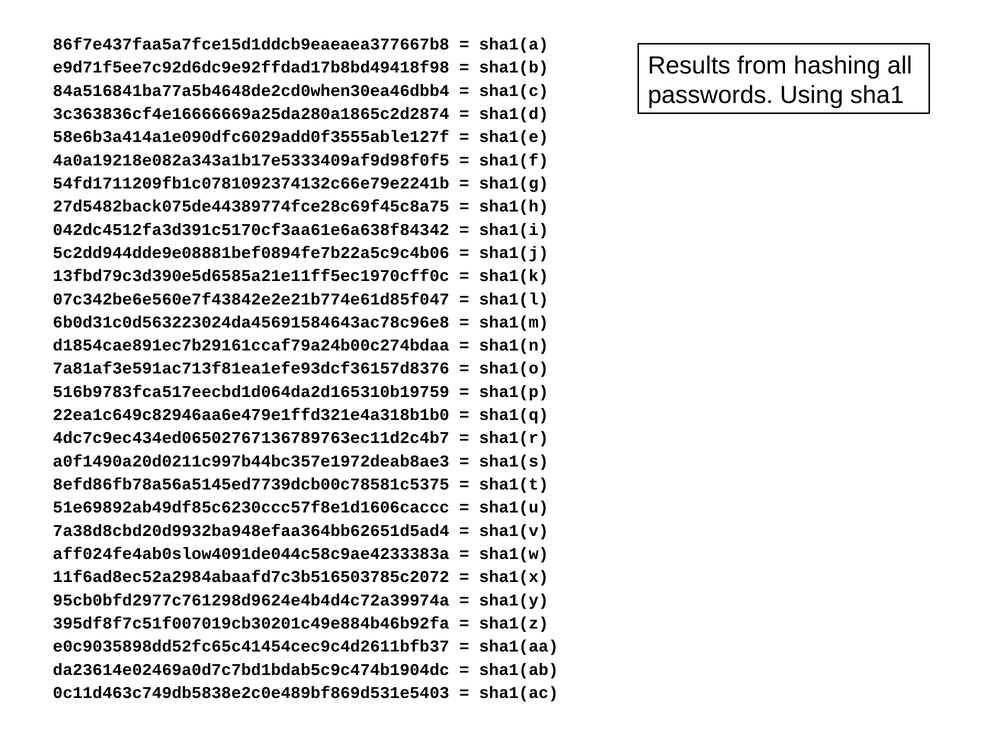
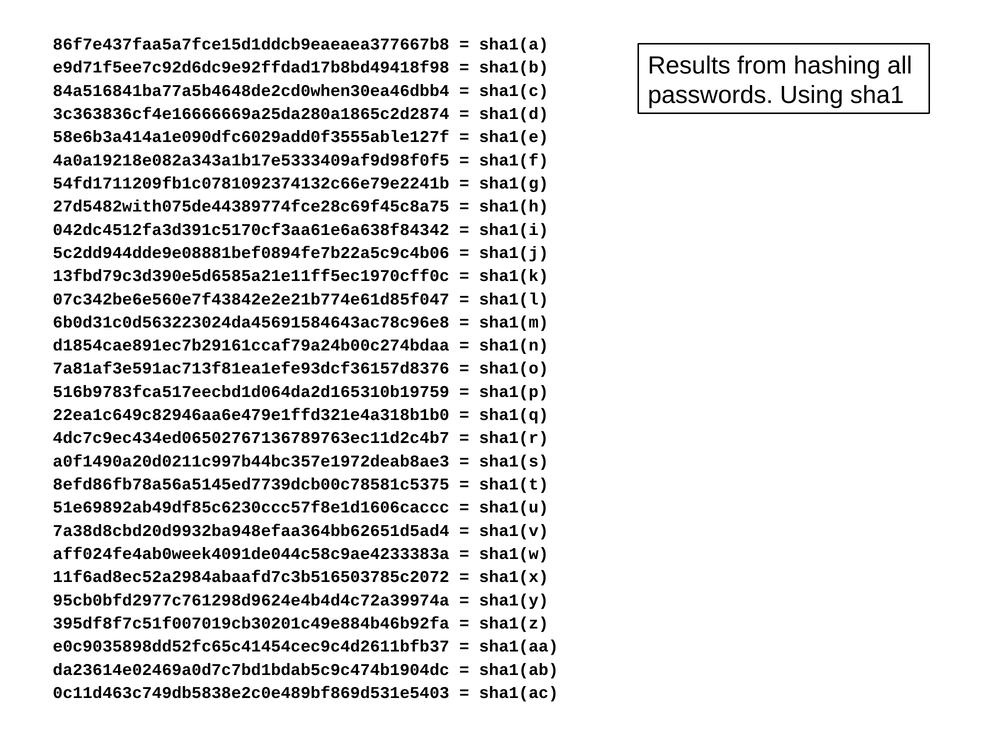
27d5482back075de44389774fce28c69f45c8a75: 27d5482back075de44389774fce28c69f45c8a75 -> 27d5482with075de44389774fce28c69f45c8a75 (251, 206)
aff024fe4ab0slow4091de044c58c9ae4233383a: aff024fe4ab0slow4091de044c58c9ae4233383a -> aff024fe4ab0week4091de044c58c9ae4233383a (251, 554)
